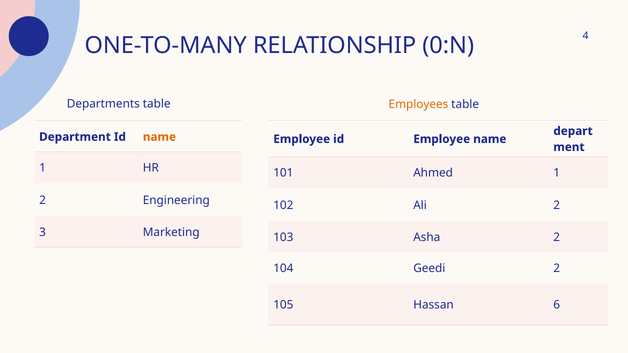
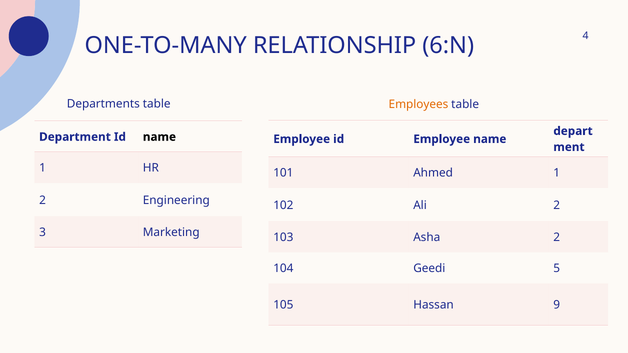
0:N: 0:N -> 6:N (448, 46)
name colour: orange -> black (159, 137)
Geedi 2: 2 -> 5 (557, 269)
6: 6 -> 9 (557, 305)
